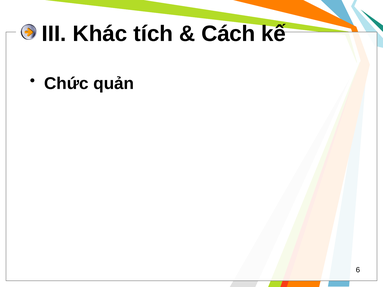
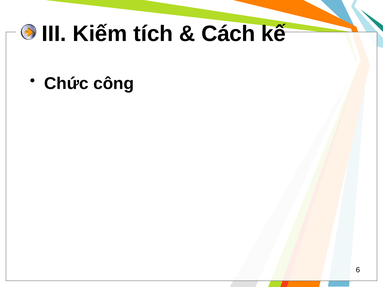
Khác: Khác -> Kiếm (100, 34)
quản: quản -> công (114, 84)
